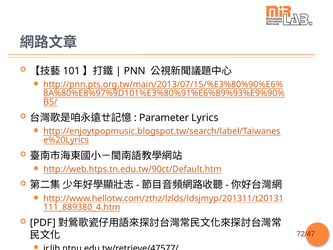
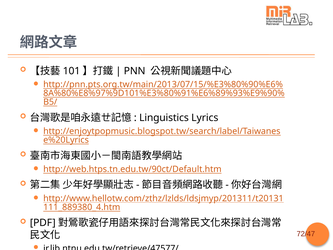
Parameter: Parameter -> Linguistics (164, 118)
